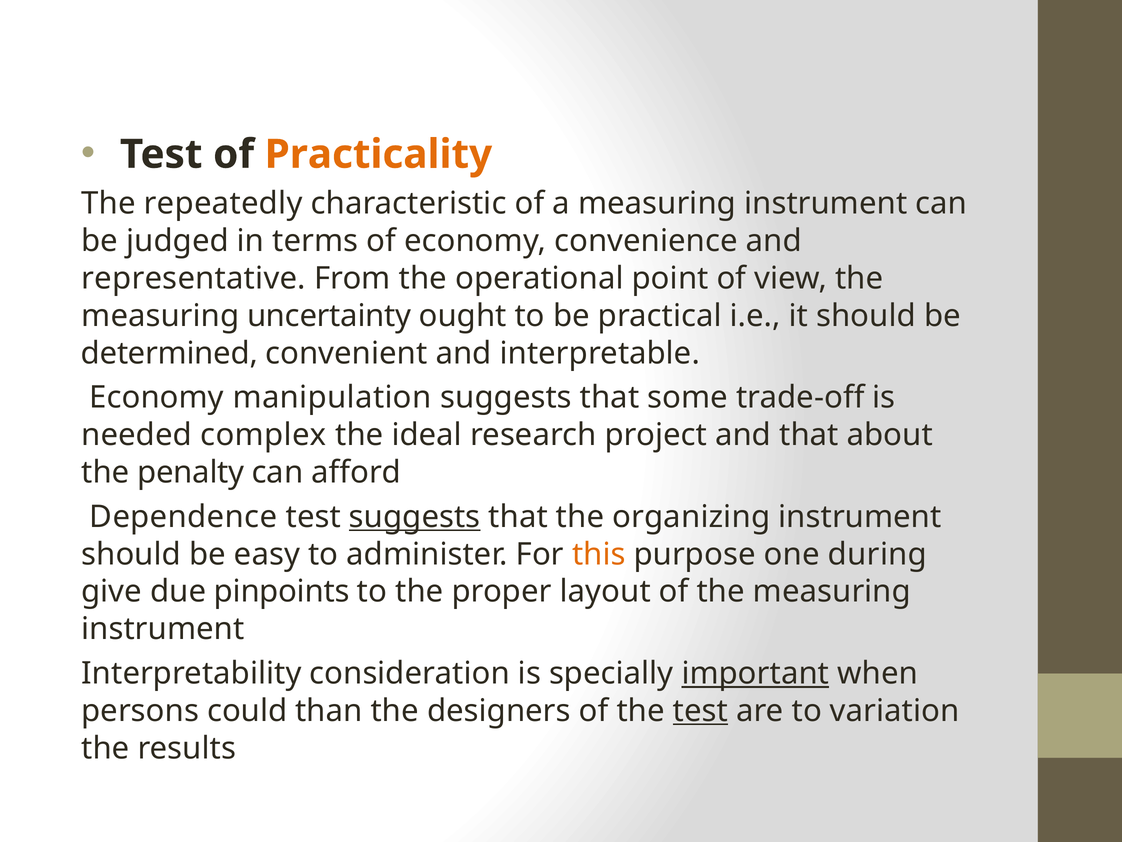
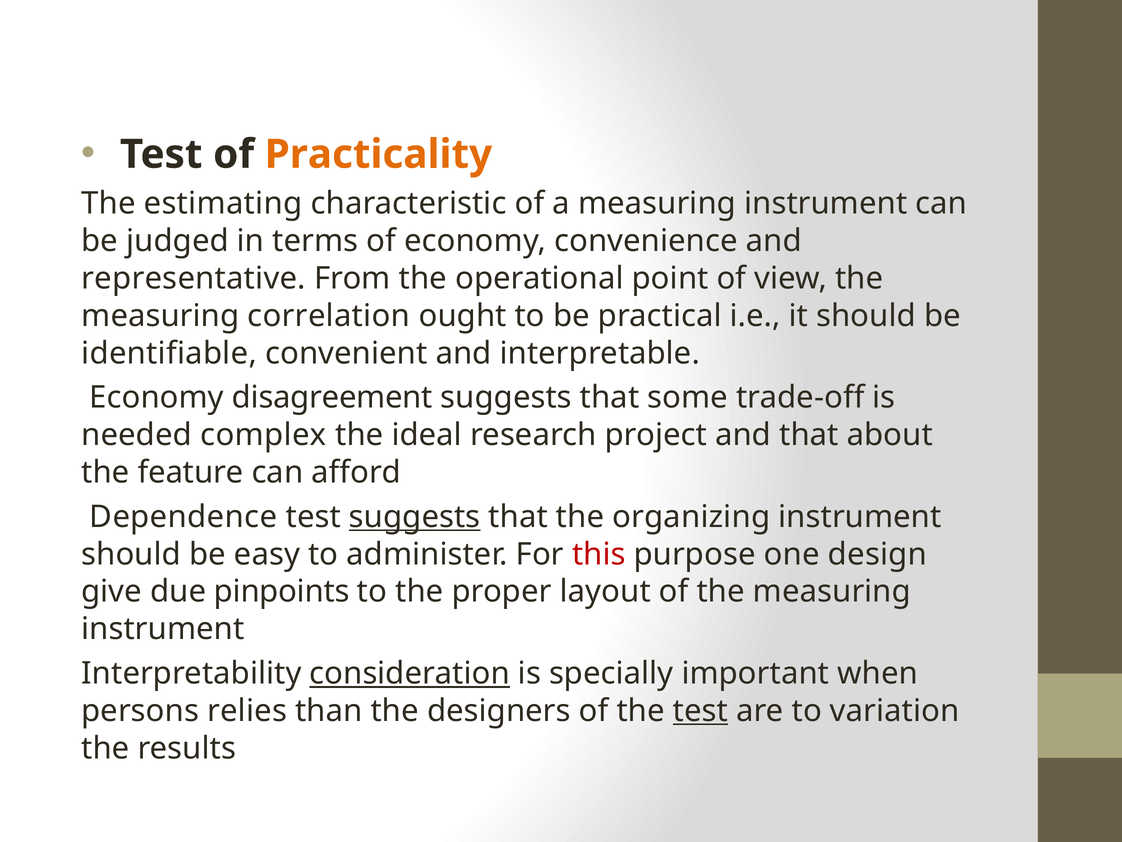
repeatedly: repeatedly -> estimating (223, 204)
uncertainty: uncertainty -> correlation (329, 316)
determined: determined -> identifiable (169, 353)
manipulation: manipulation -> disagreement (332, 397)
penalty: penalty -> feature (191, 472)
this colour: orange -> red (599, 554)
during: during -> design (877, 554)
consideration underline: none -> present (410, 673)
important underline: present -> none (755, 673)
could: could -> relies (247, 710)
